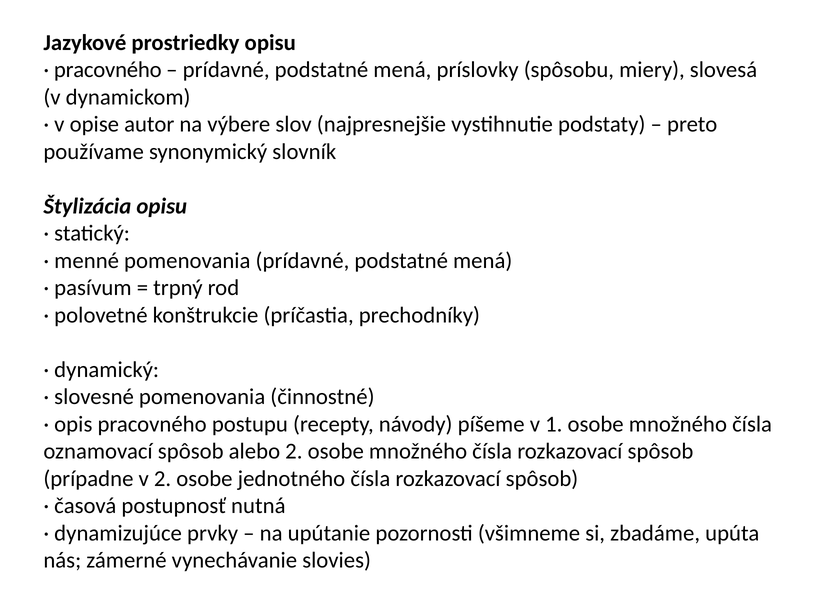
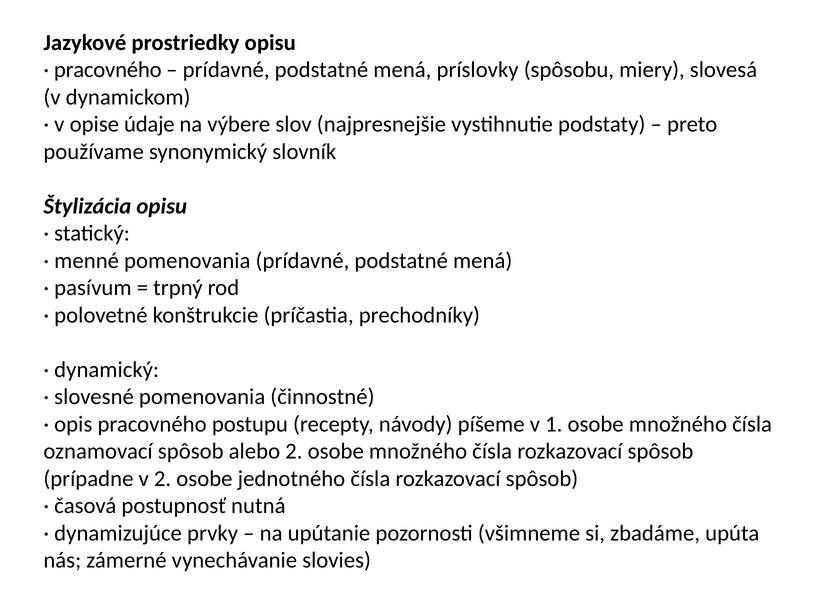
autor: autor -> údaje (149, 124)
